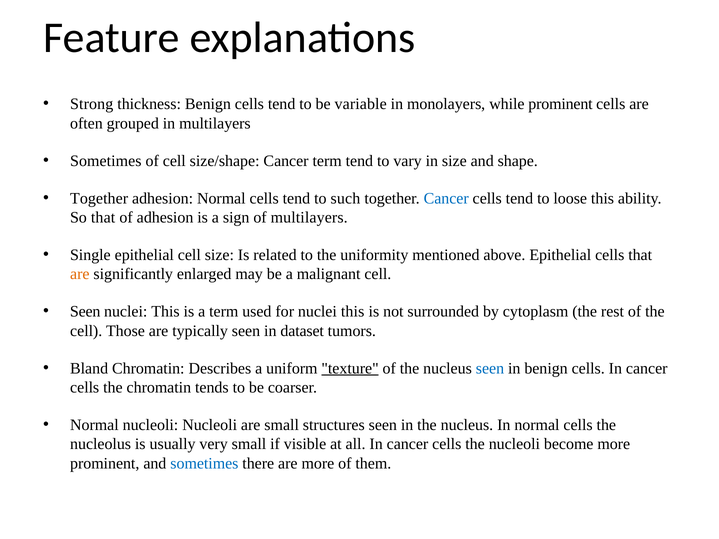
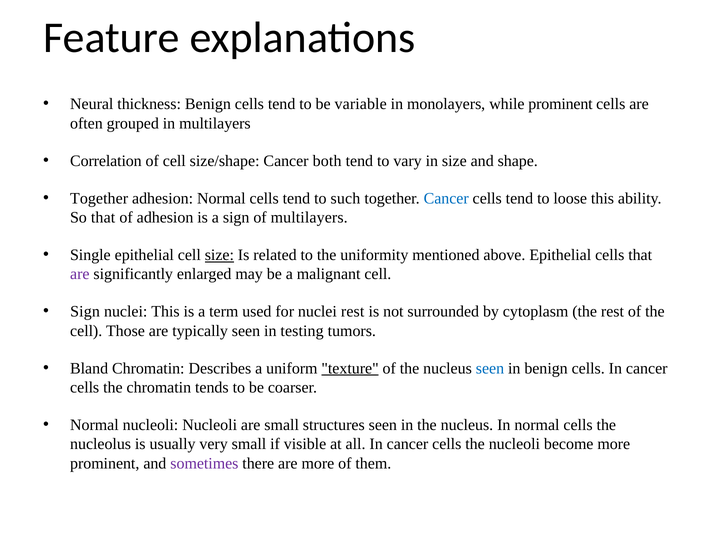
Strong: Strong -> Neural (92, 104)
Sometimes: Sometimes -> Correlation (106, 161)
Cancer term: term -> both (327, 161)
size underline: none -> present (219, 255)
are colour: orange -> purple (80, 274)
Seen: Seen -> Sign (85, 312)
for nuclei this: this -> rest (353, 312)
dataset: dataset -> testing (302, 331)
sometimes colour: blue -> purple (204, 464)
